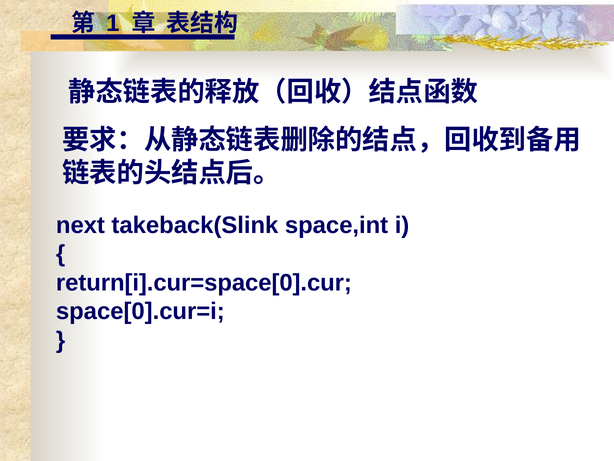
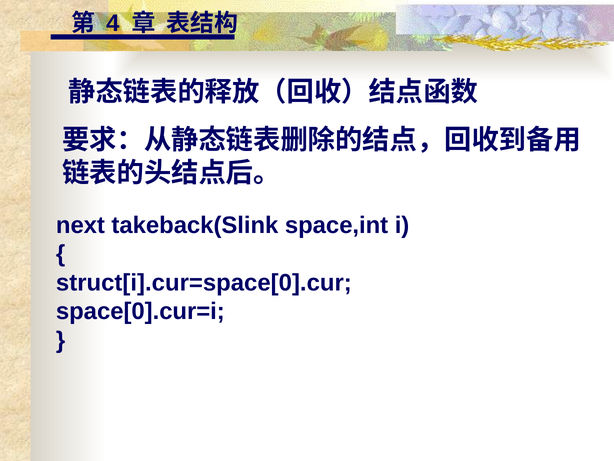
1: 1 -> 4 (113, 23)
return[i].cur=space[0].cur: return[i].cur=space[0].cur -> struct[i].cur=space[0].cur (204, 282)
